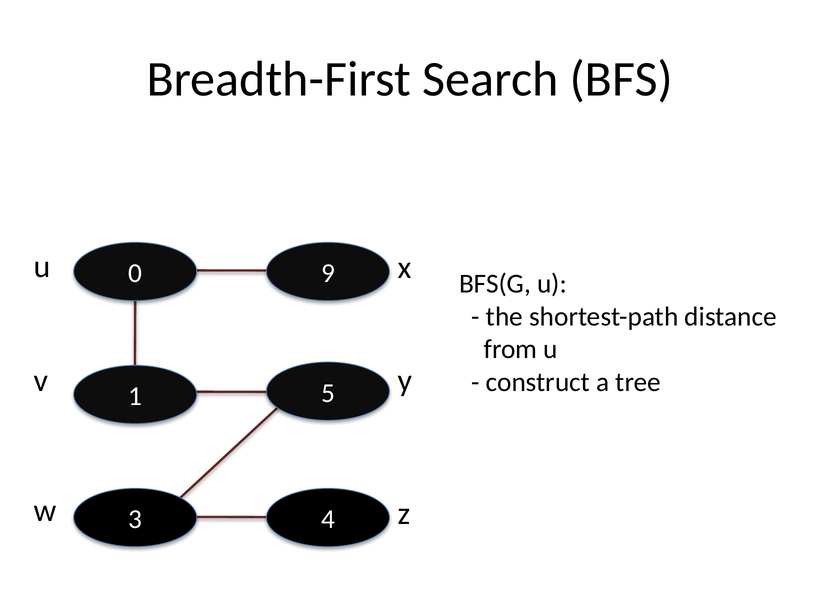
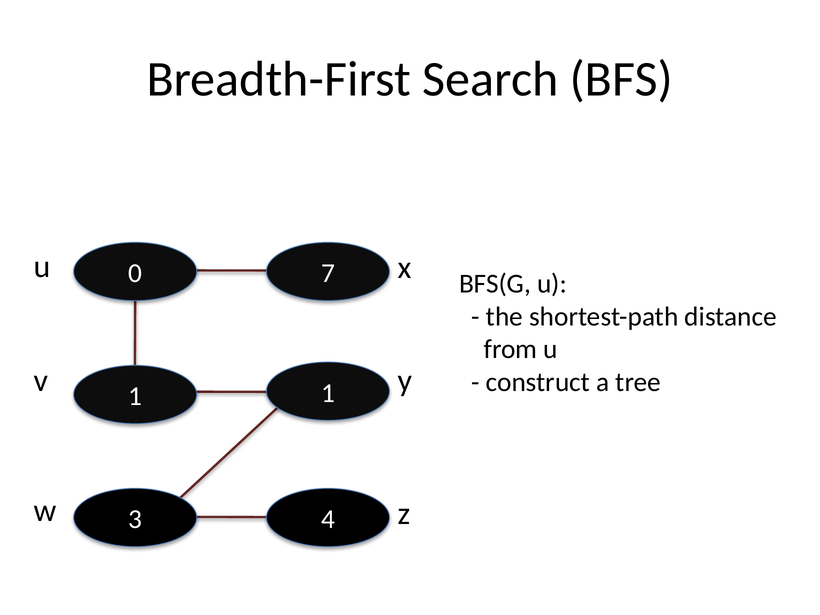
9: 9 -> 7 (328, 273)
v 5: 5 -> 1 (328, 393)
